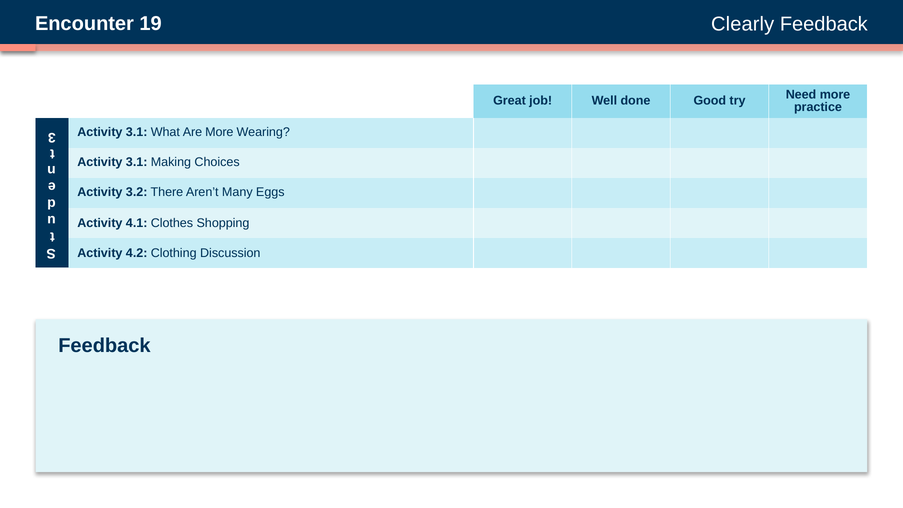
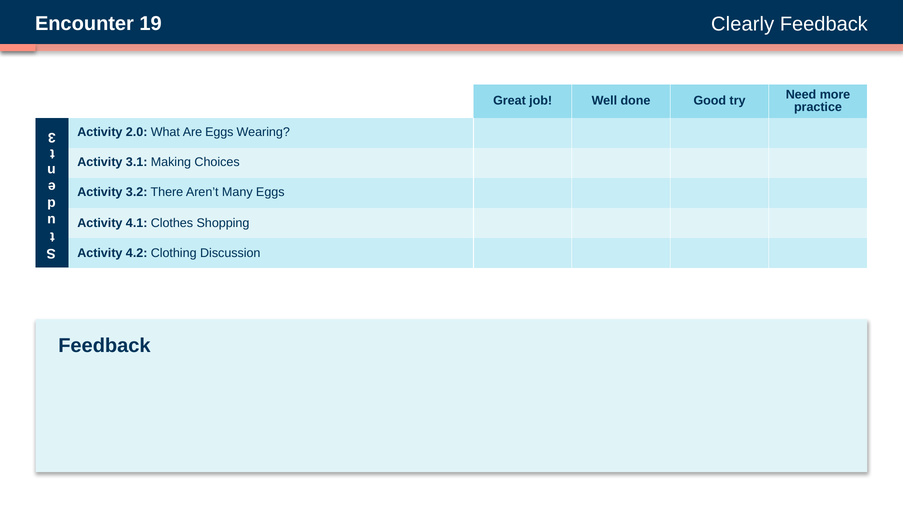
3.1: 3.1 -> 2.0 (137, 132)
Are More: More -> Eggs (219, 132)
